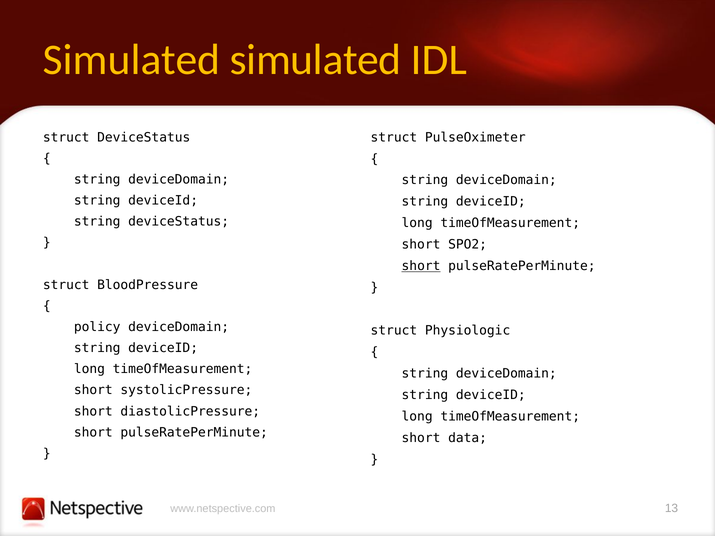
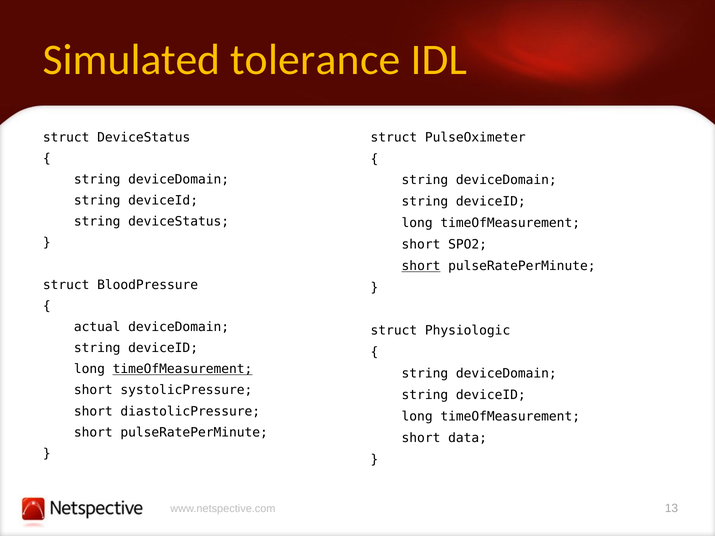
Simulated simulated: simulated -> tolerance (315, 60)
policy: policy -> actual (97, 327)
timeOfMeasurement underline: none -> present (183, 369)
